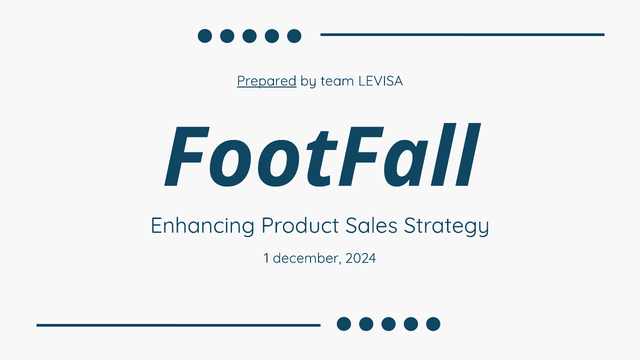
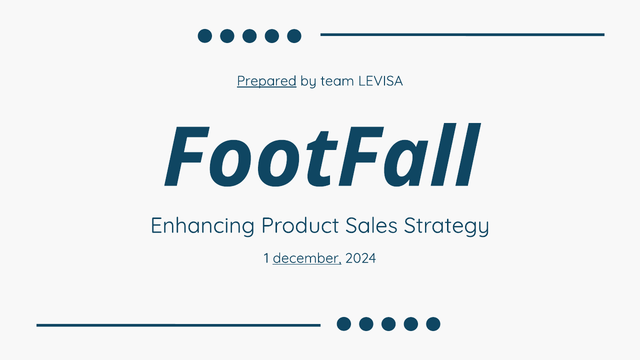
december underline: none -> present (307, 258)
